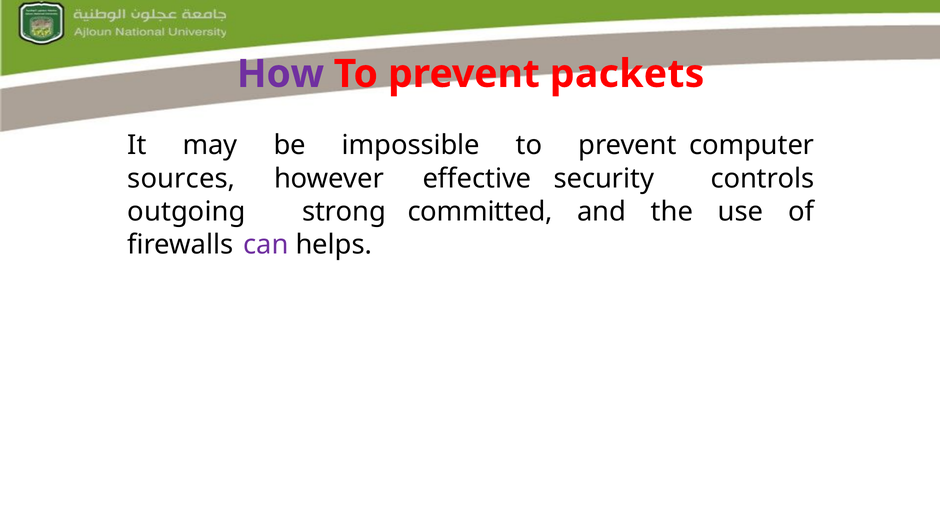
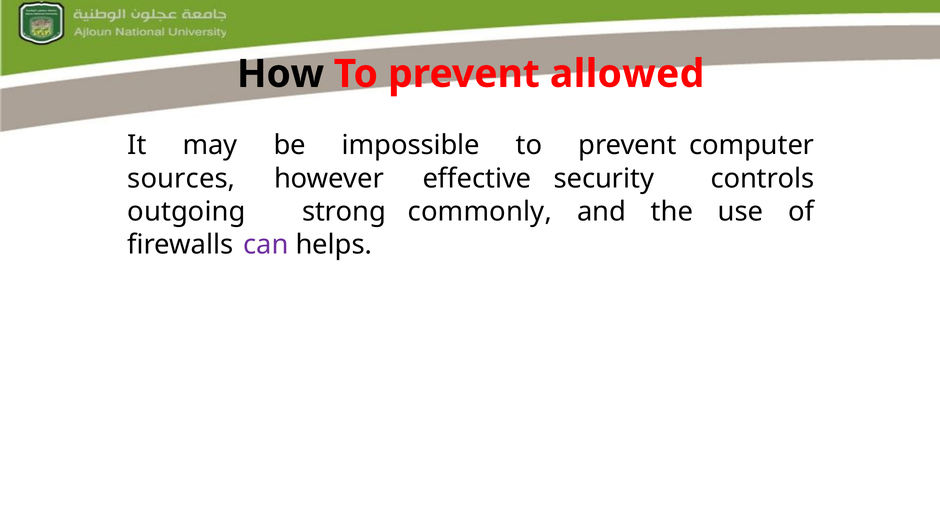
How colour: purple -> black (280, 74)
packets: packets -> allowed (627, 74)
committed: committed -> commonly (480, 211)
